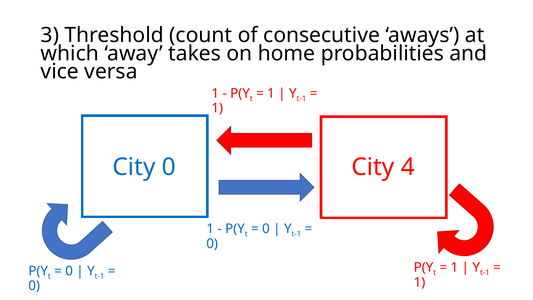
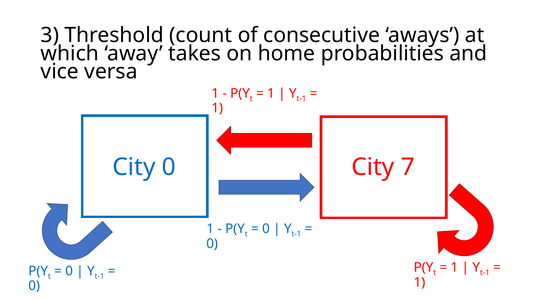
4: 4 -> 7 (408, 167)
